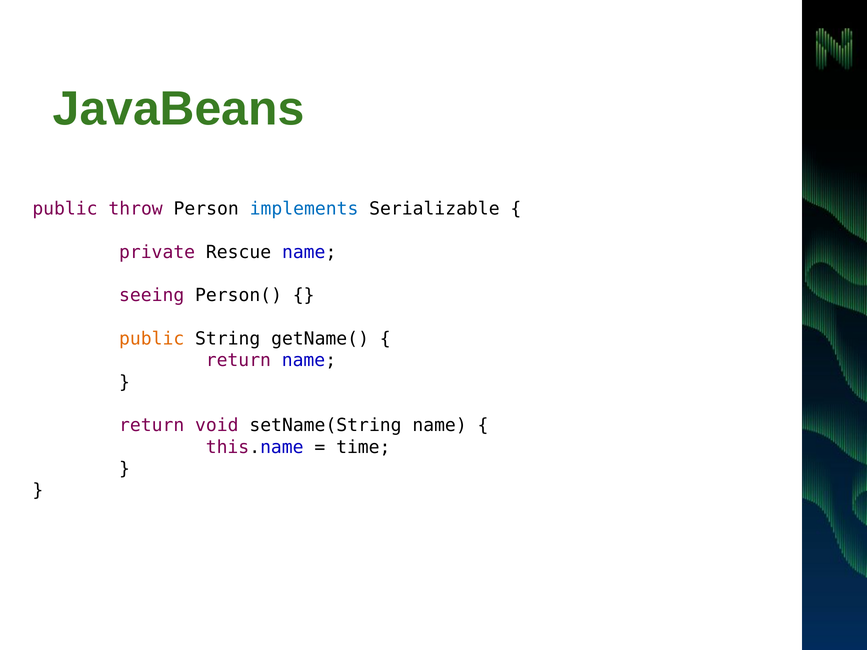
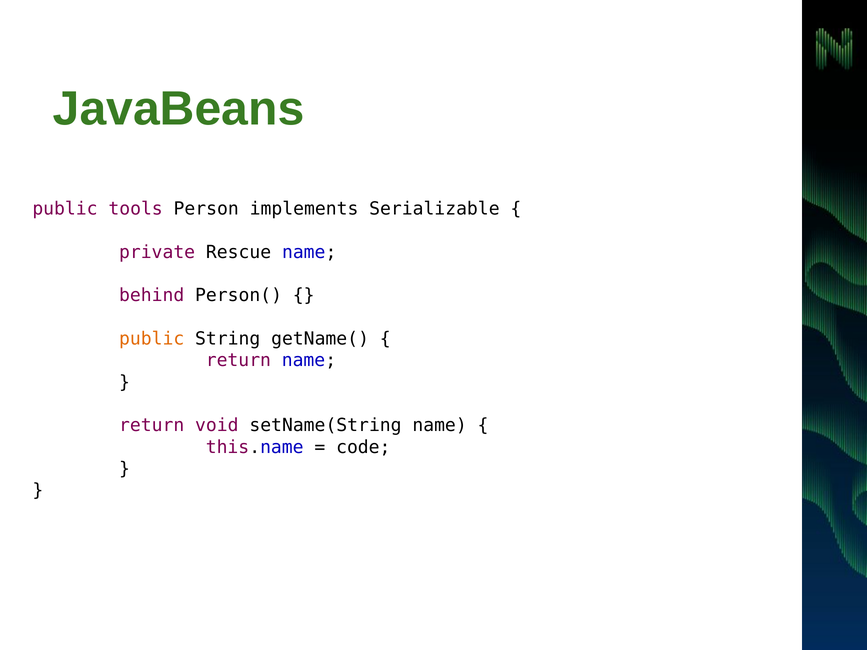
throw: throw -> tools (136, 209)
implements colour: blue -> black (304, 209)
seeing: seeing -> behind (152, 296)
time: time -> code (363, 447)
